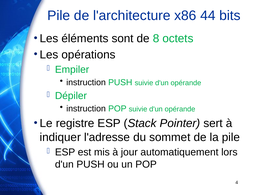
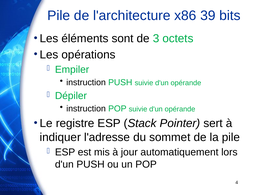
44: 44 -> 39 (208, 16)
8: 8 -> 3 (156, 38)
